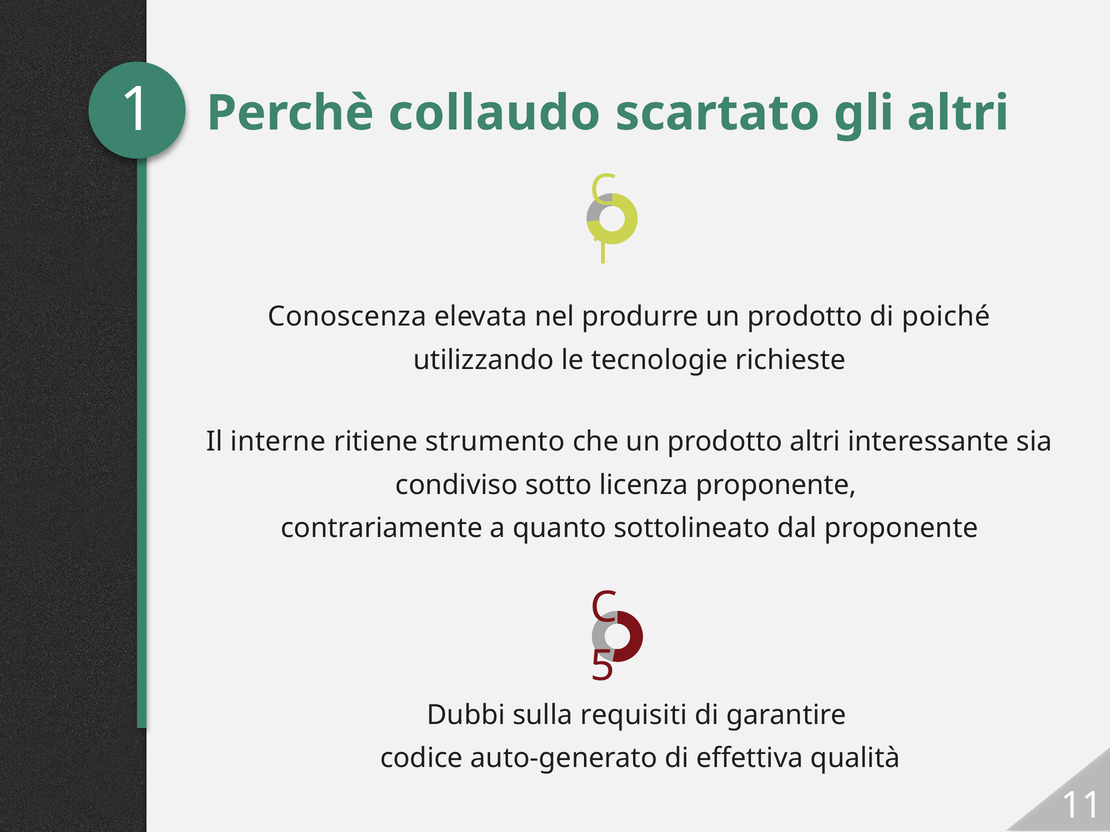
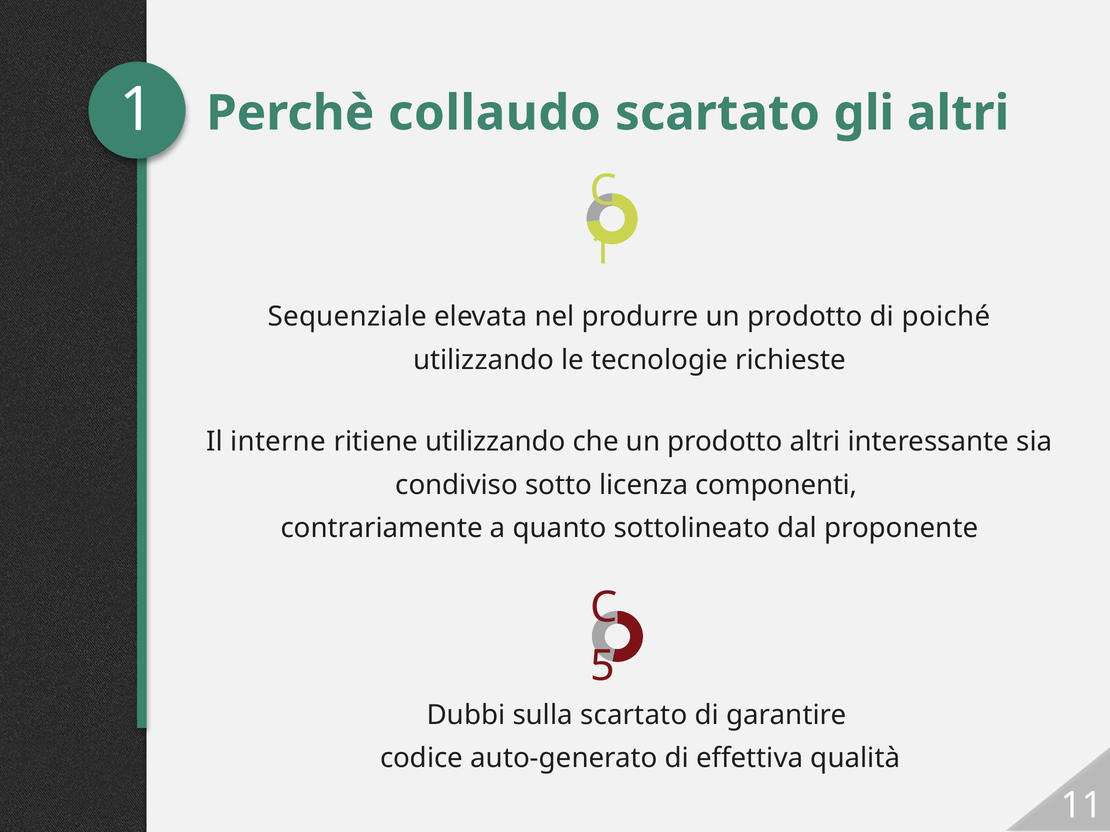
Conoscenza: Conoscenza -> Sequenziale (347, 317)
ritiene strumento: strumento -> utilizzando (495, 442)
licenza proponente: proponente -> componenti (776, 485)
sulla requisiti: requisiti -> scartato (634, 715)
